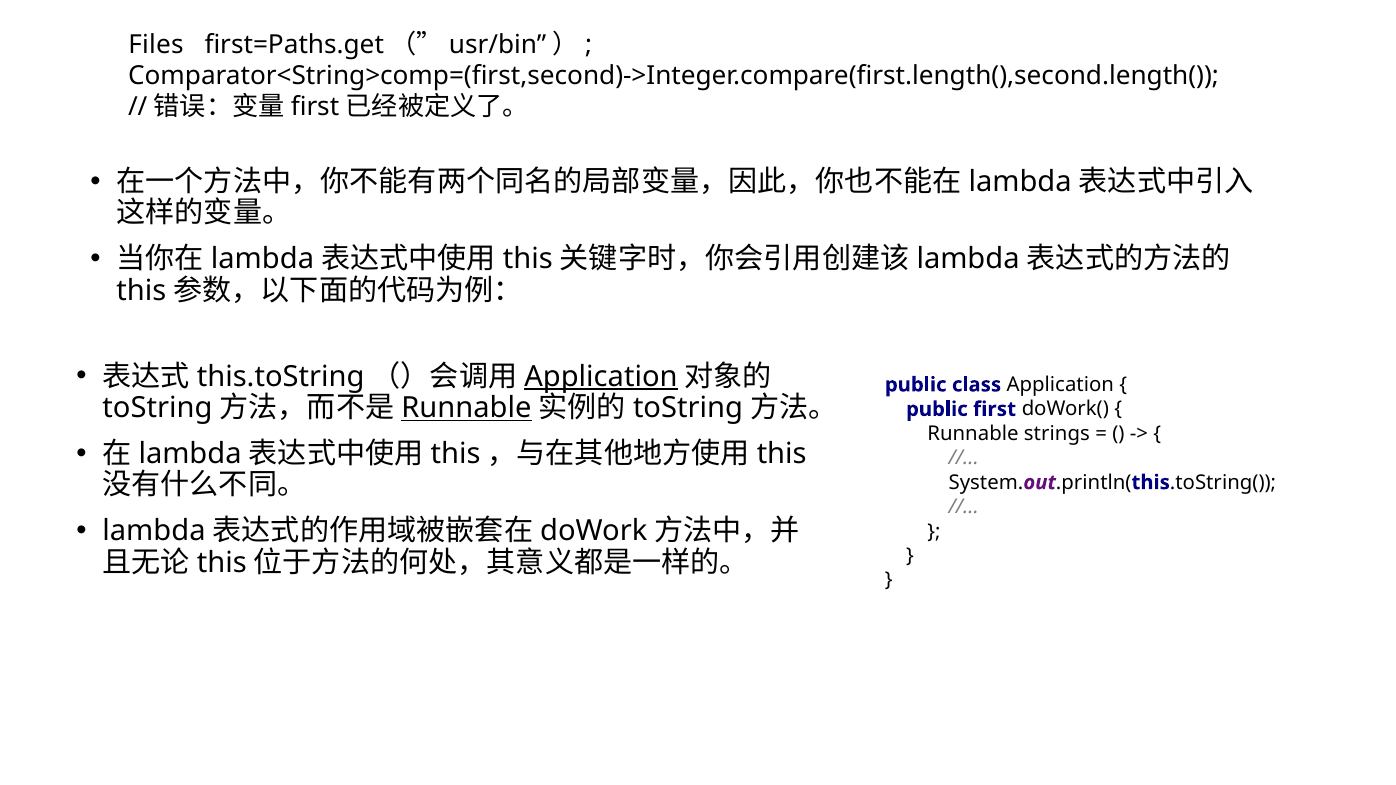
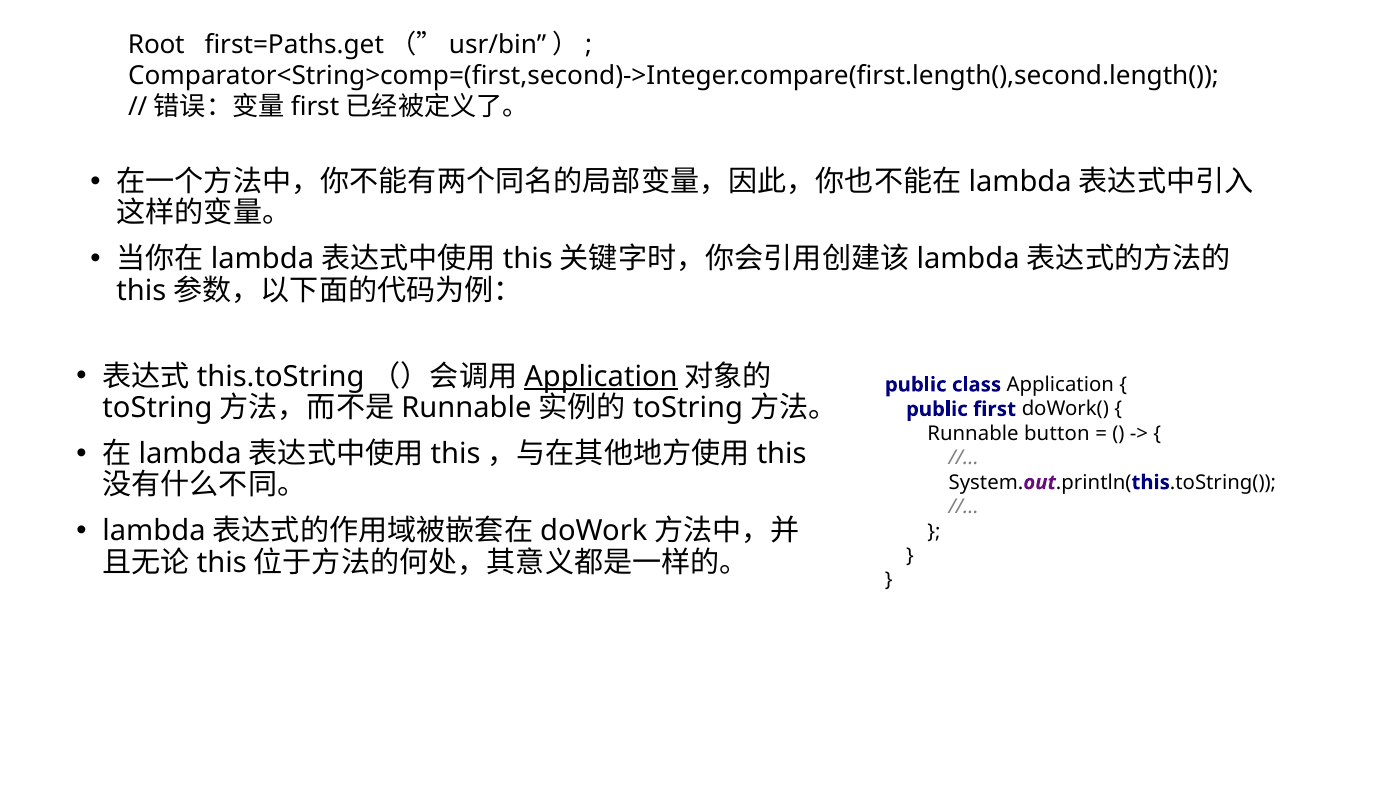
Files: Files -> Root (156, 44)
Runnable underline: present -> none (466, 408)
strings: strings -> button (1057, 434)
